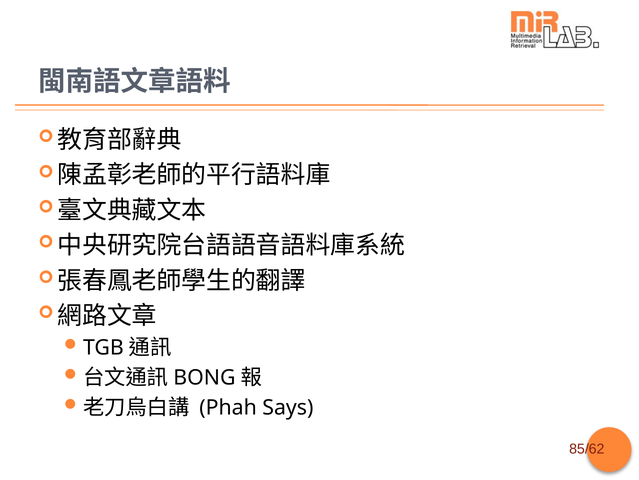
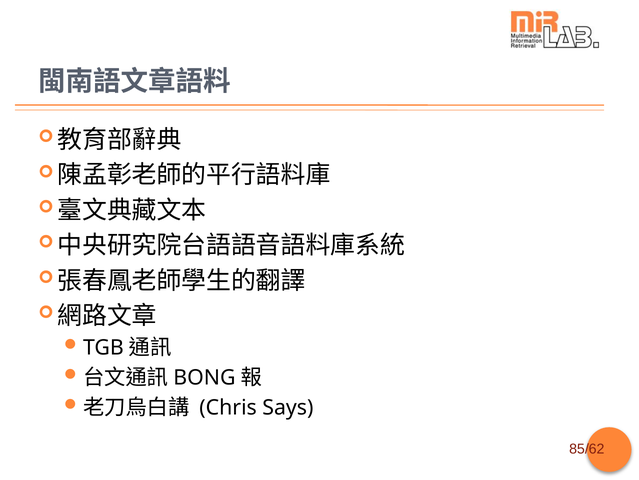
Phah: Phah -> Chris (228, 407)
